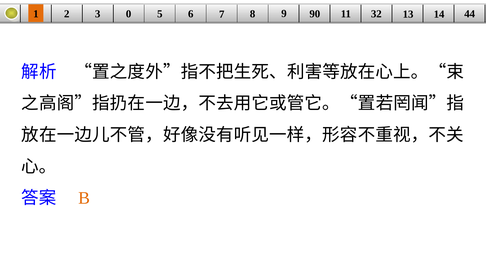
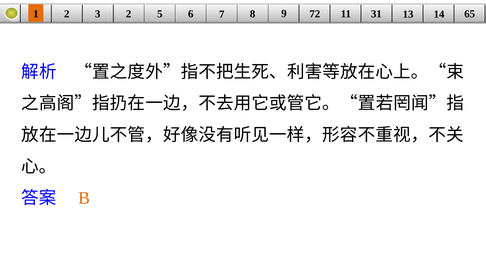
3 0: 0 -> 2 (129, 14)
90: 90 -> 72 (315, 14)
32: 32 -> 31 (376, 14)
44: 44 -> 65 (470, 14)
